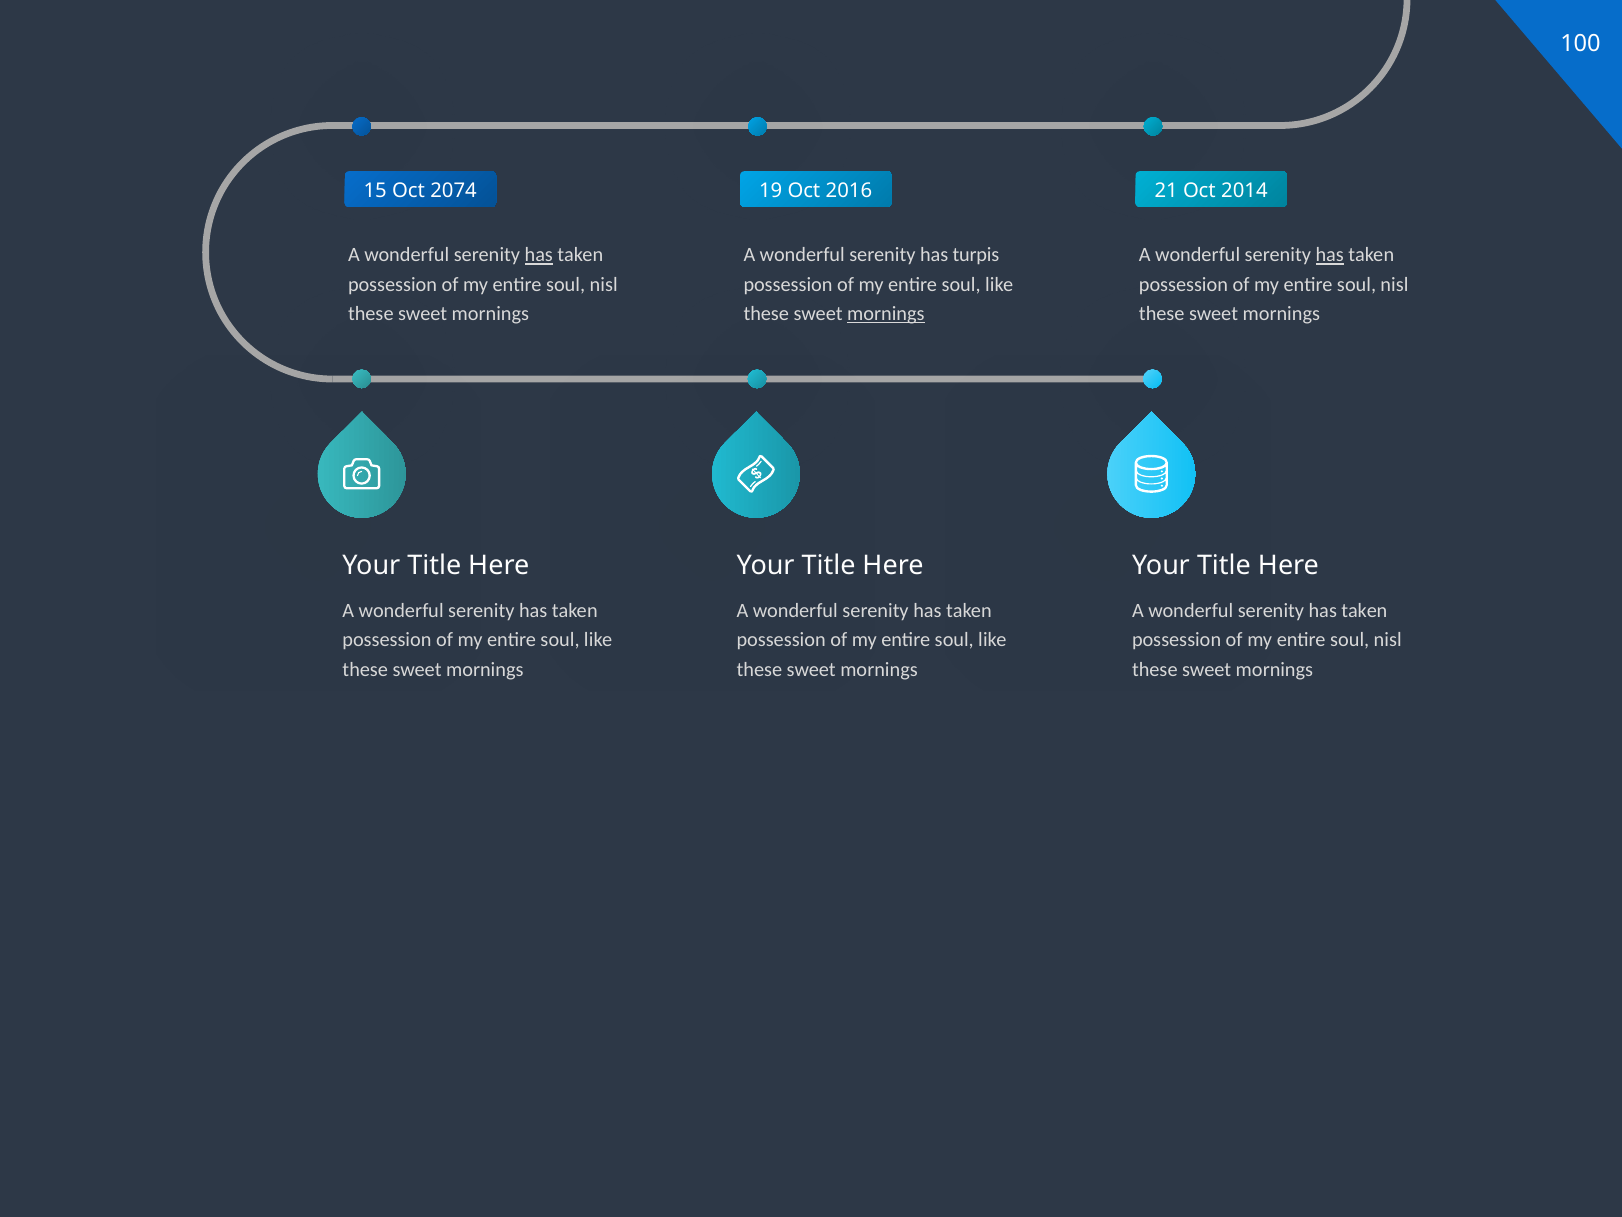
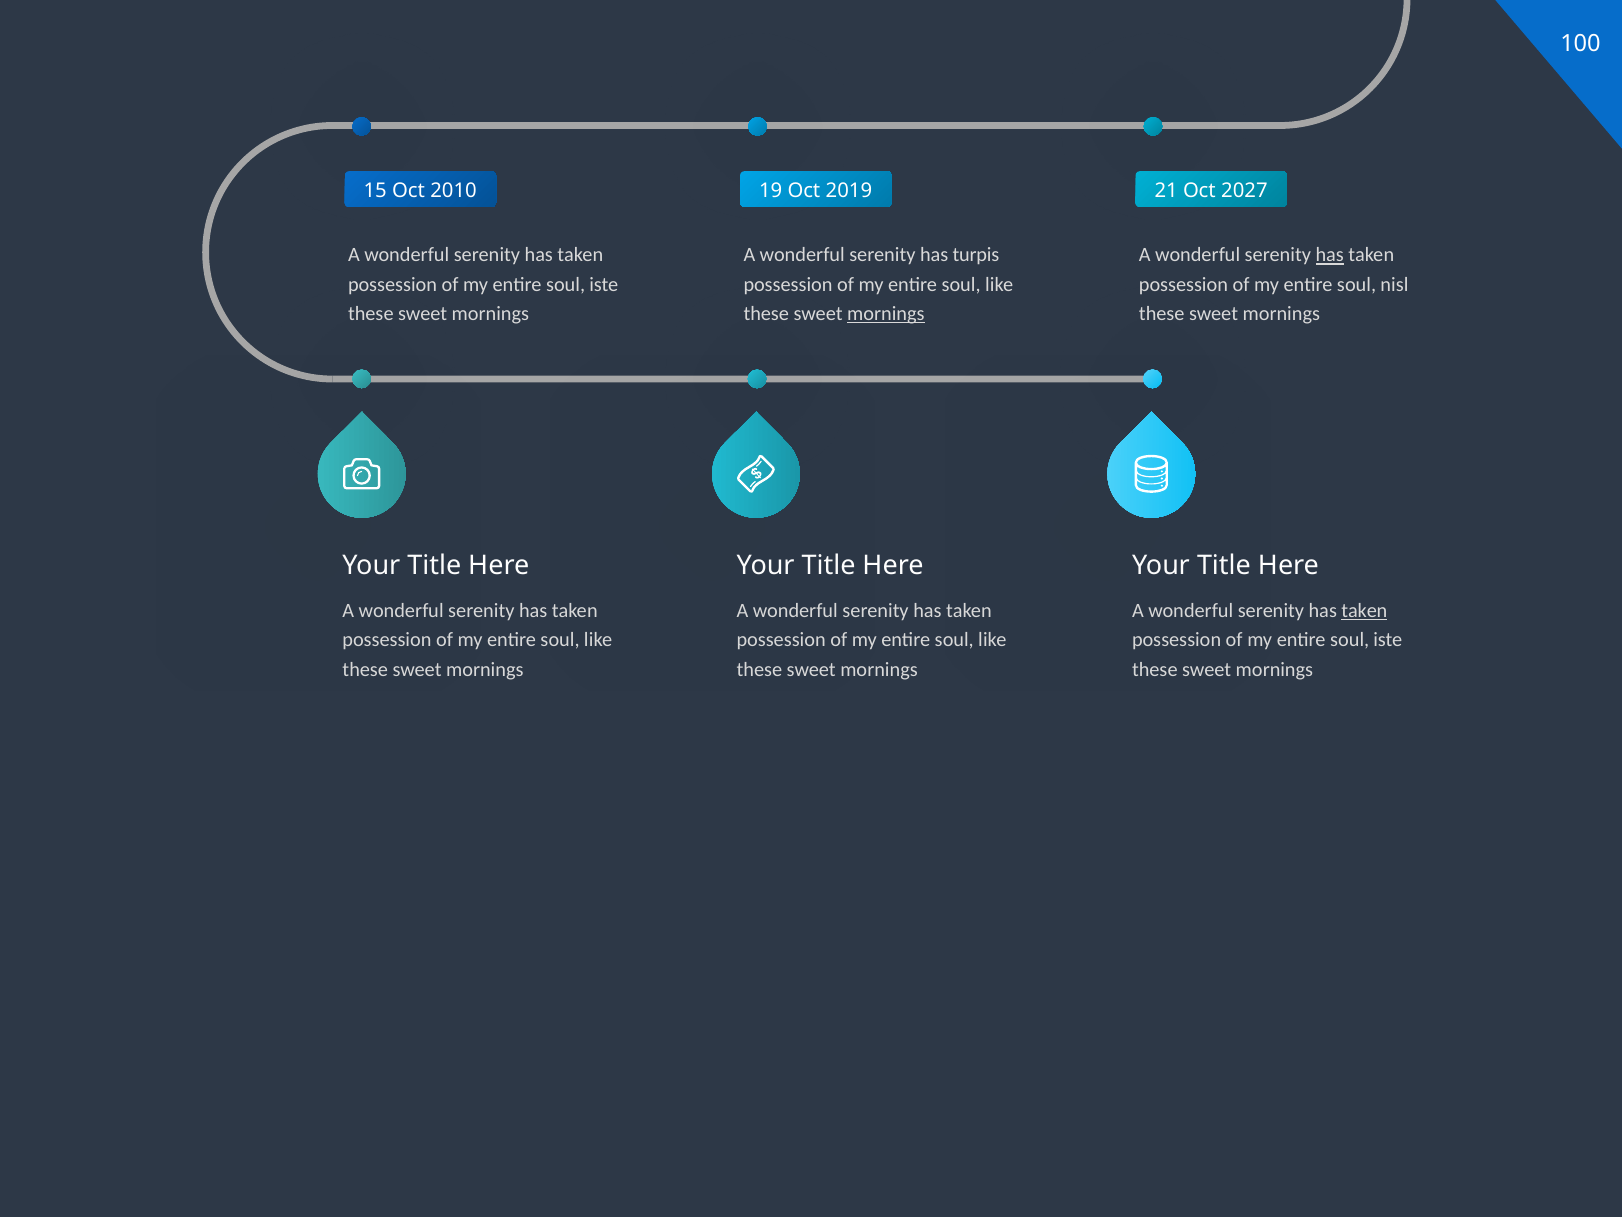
2074: 2074 -> 2010 (454, 190)
2016: 2016 -> 2019 (849, 190)
2014: 2014 -> 2027 (1244, 190)
has underline: present -> none (539, 255)
nisl: nisl -> iste (604, 284)
taken underline: none -> present (1364, 611)
nisl: nisl -> iste (1388, 640)
